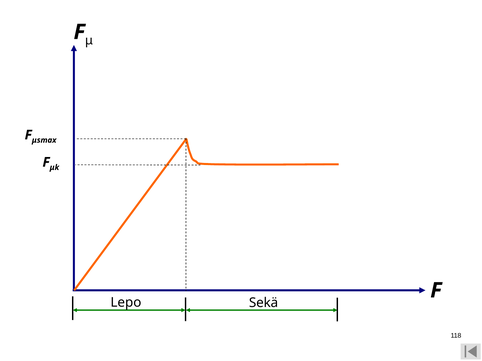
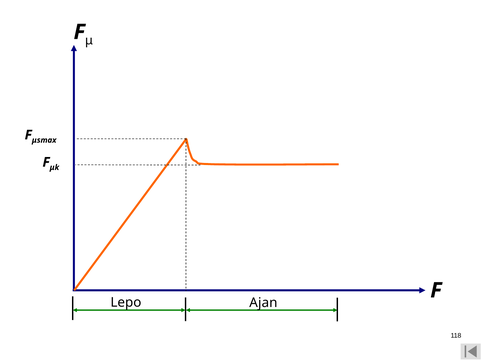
Sekä: Sekä -> Ajan (263, 303)
